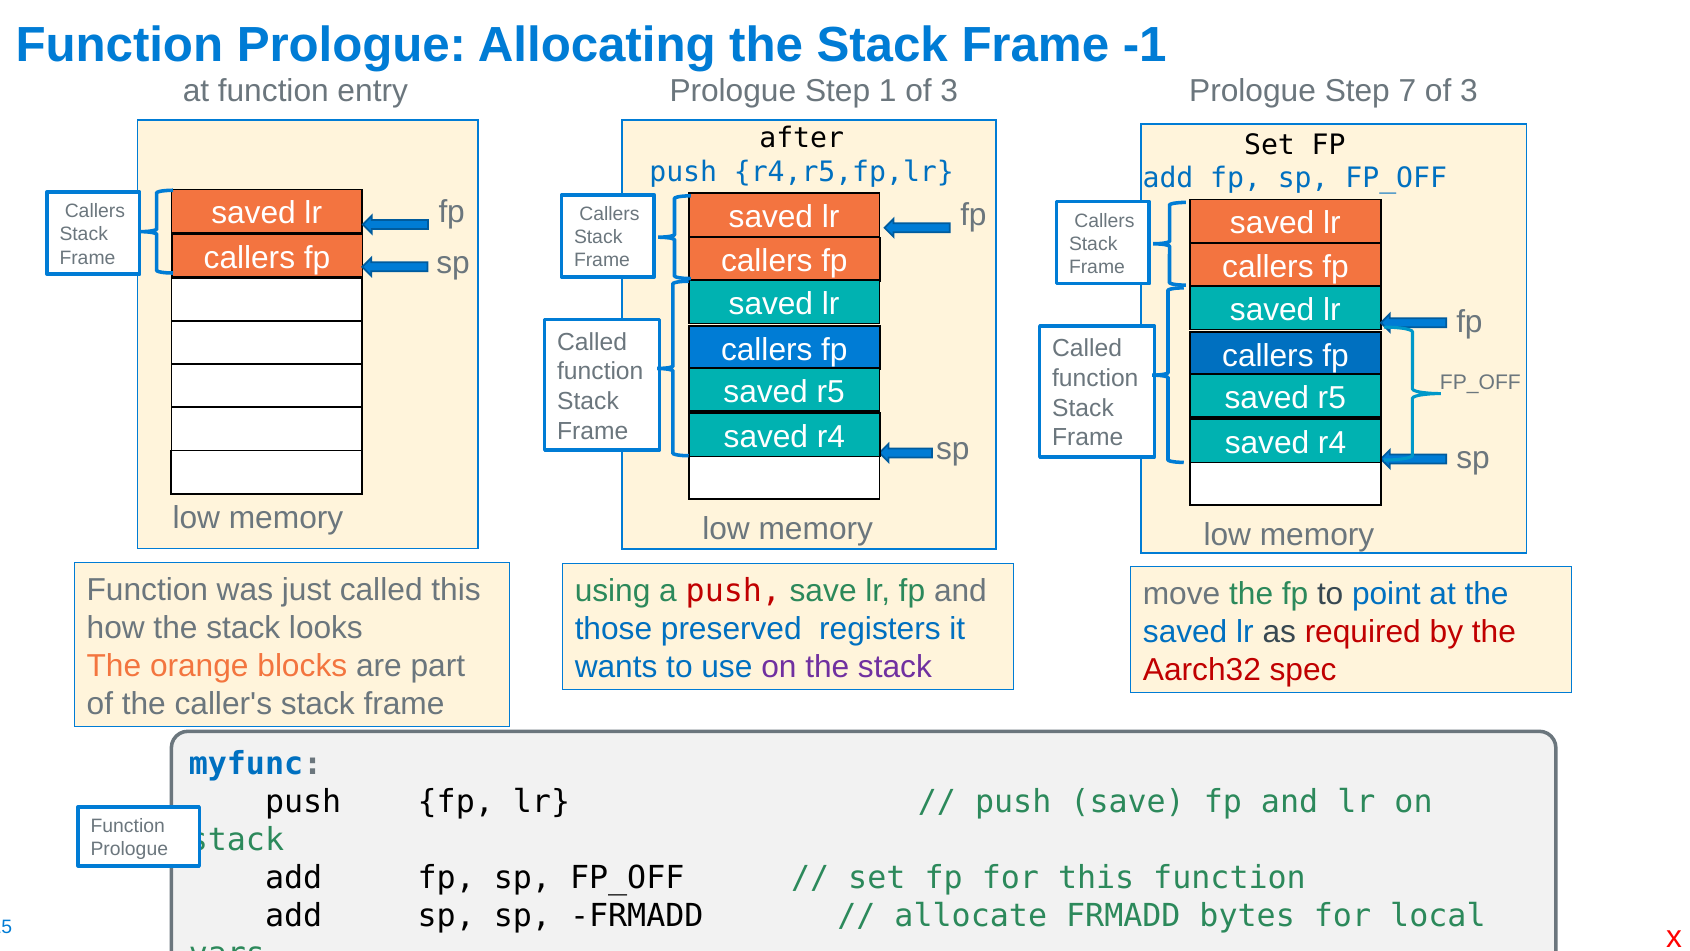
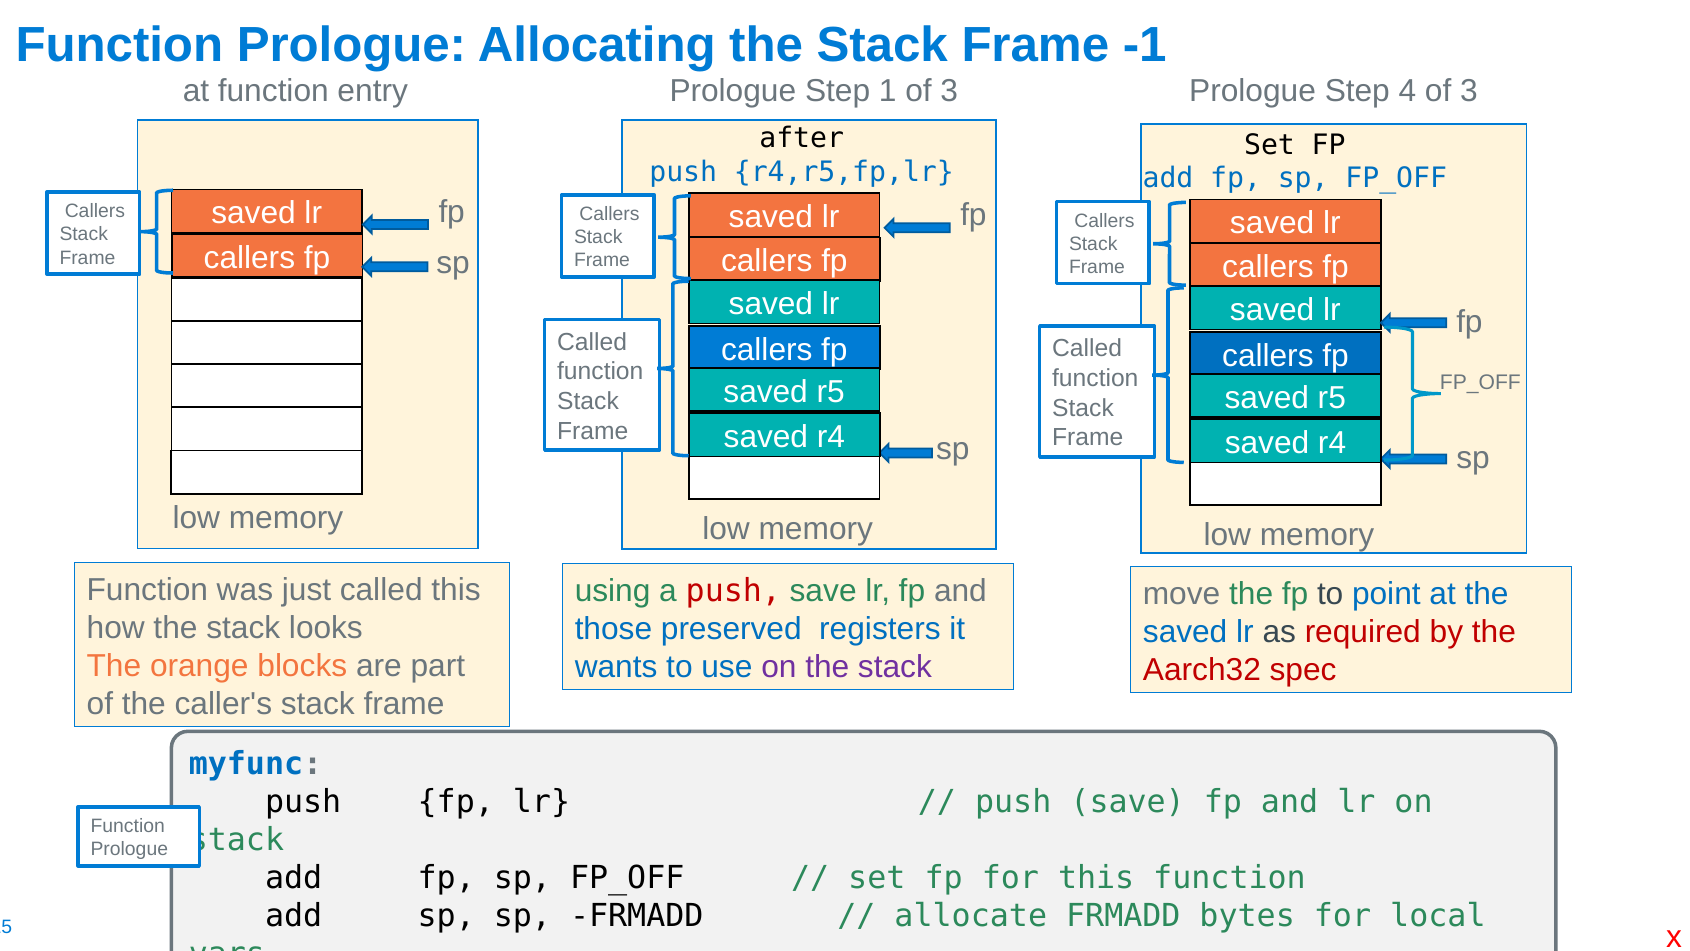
7: 7 -> 4 (1407, 91)
